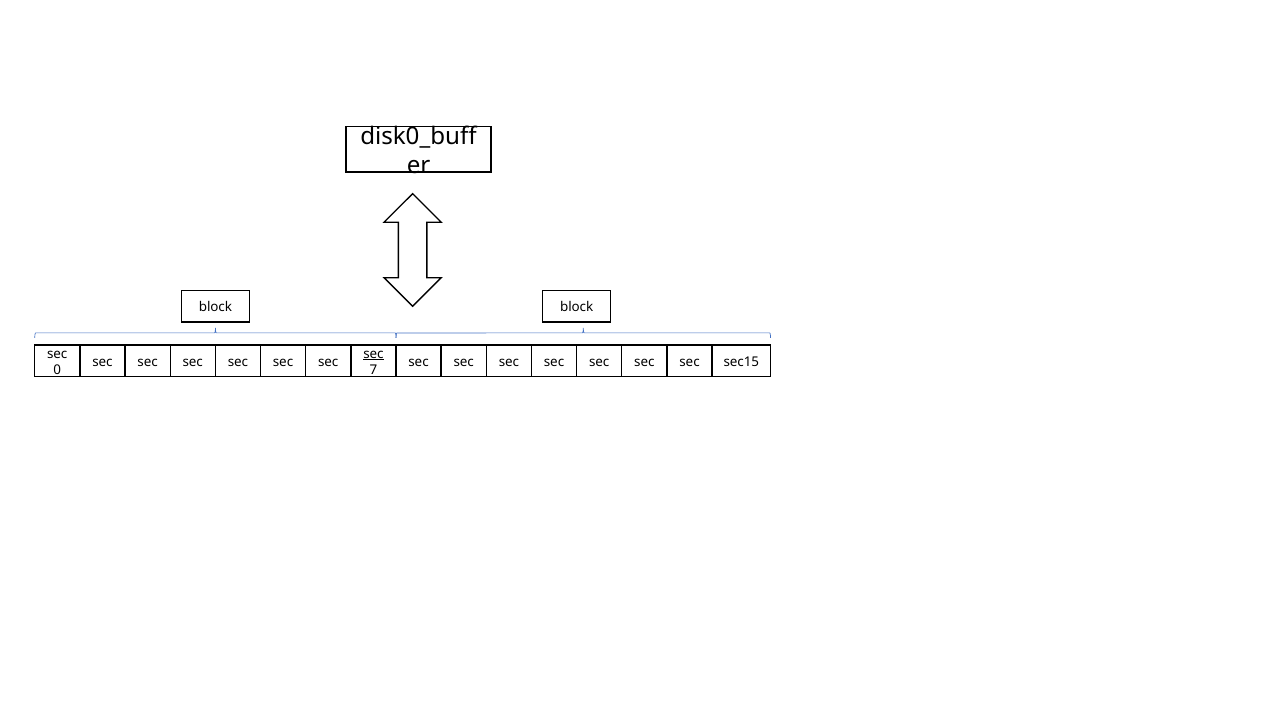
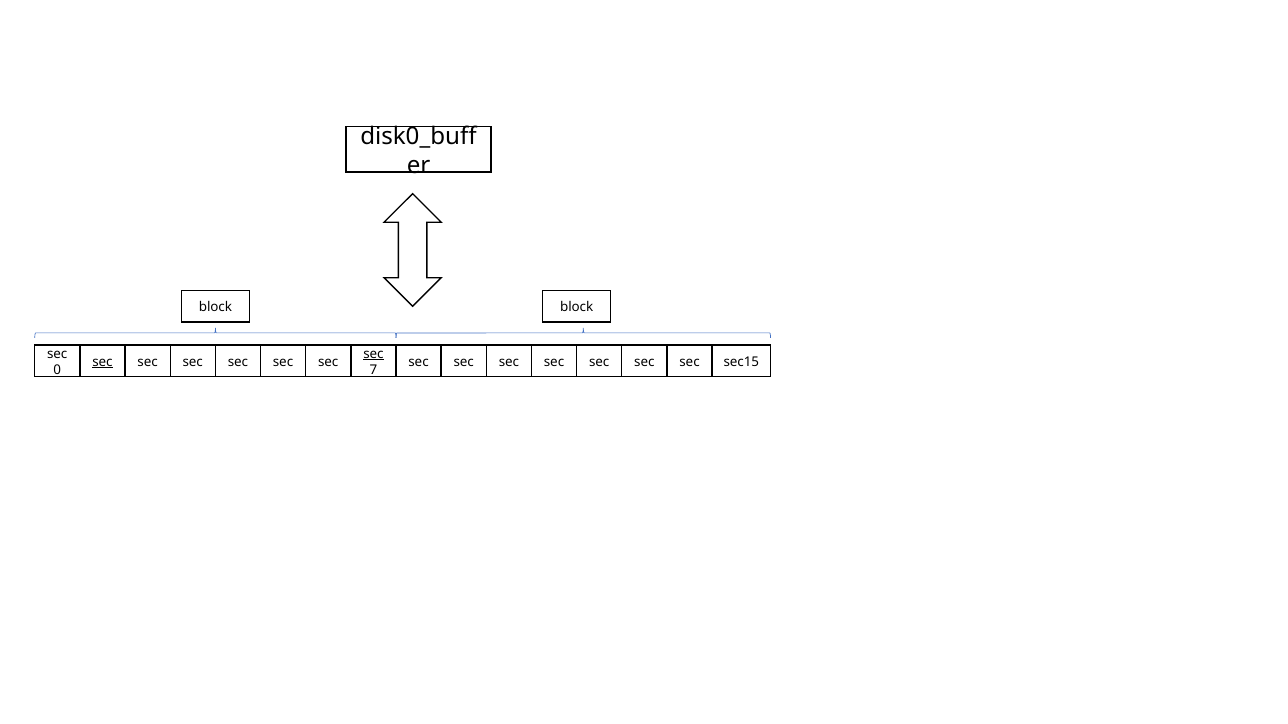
sec underline: none -> present (102, 362)
